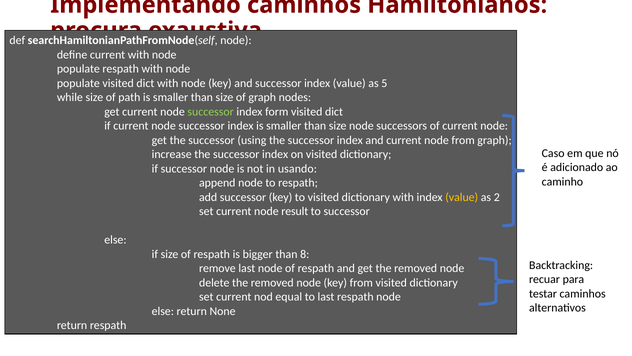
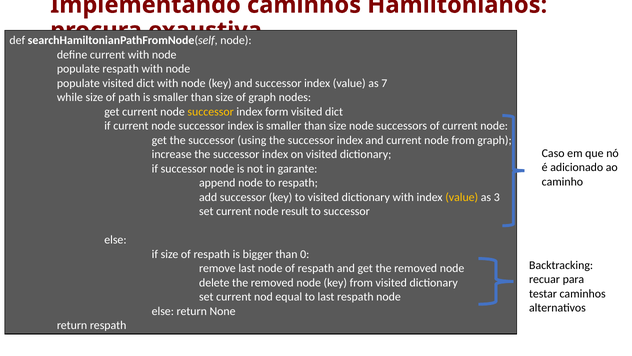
5: 5 -> 7 (384, 83)
successor colour: light green -> yellow (211, 112)
usando: usando -> garante (298, 168)
2: 2 -> 3 (497, 197)
8: 8 -> 0 (305, 254)
